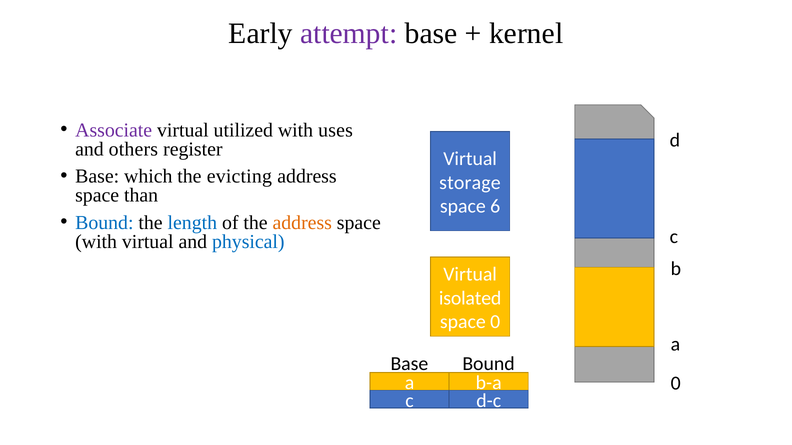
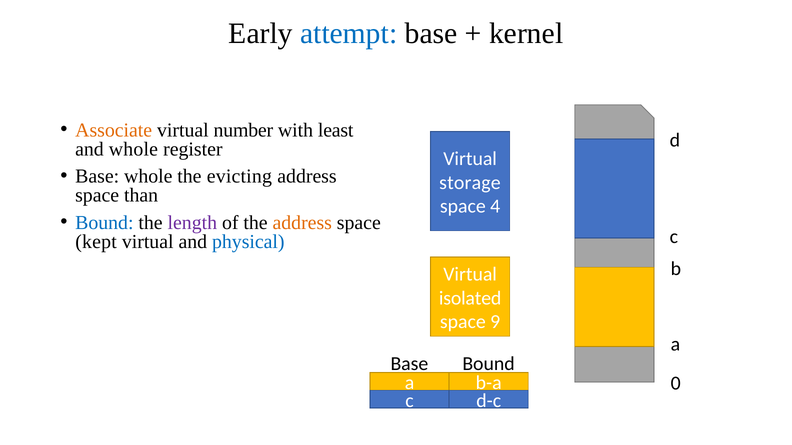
attempt colour: purple -> blue (349, 34)
Associate colour: purple -> orange (114, 130)
utilized: utilized -> number (243, 130)
uses: uses -> least (336, 130)
and others: others -> whole (133, 149)
Base which: which -> whole (148, 177)
6: 6 -> 4 (495, 206)
length colour: blue -> purple (192, 223)
with: with -> kept (96, 242)
space 0: 0 -> 9 (495, 322)
